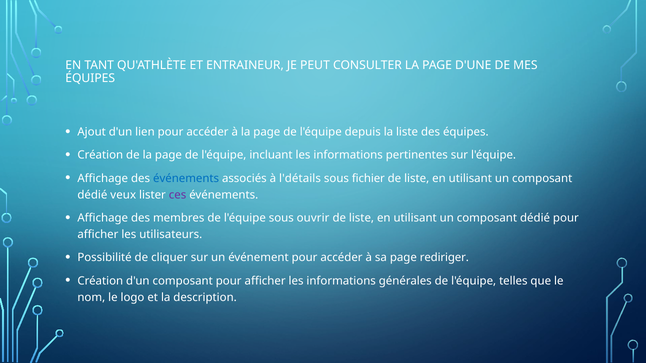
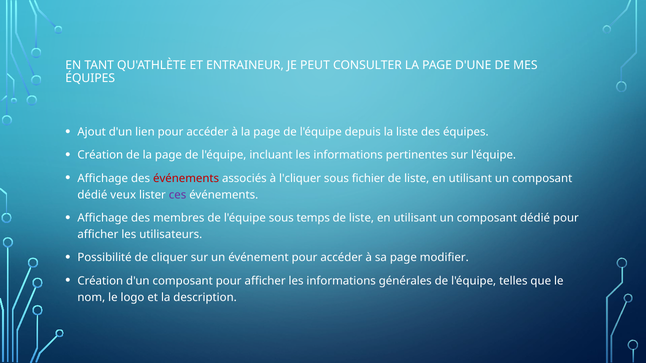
événements colour: blue -> red (186, 178)
l'détails: l'détails -> l'cliquer (300, 178)
ouvrir: ouvrir -> temps (313, 218)
rediriger: rediriger -> modifier (444, 258)
